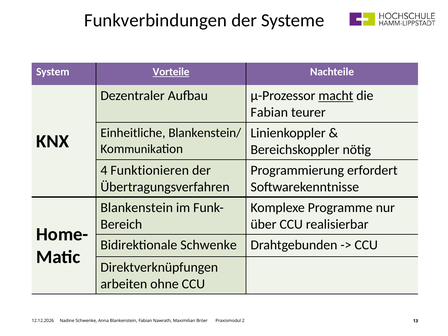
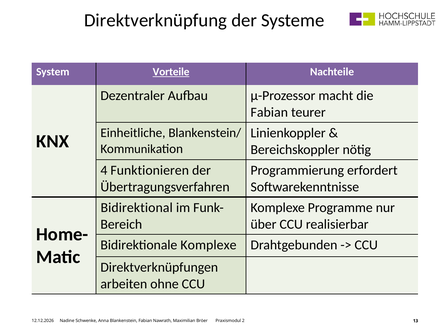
Funkverbindungen: Funkverbindungen -> Direktverknüpfung (156, 20)
macht underline: present -> none (336, 96)
Blankenstein: Blankenstein -> Bidirektional (137, 208)
Bidirektionale Schwenke: Schwenke -> Komplexe (209, 245)
